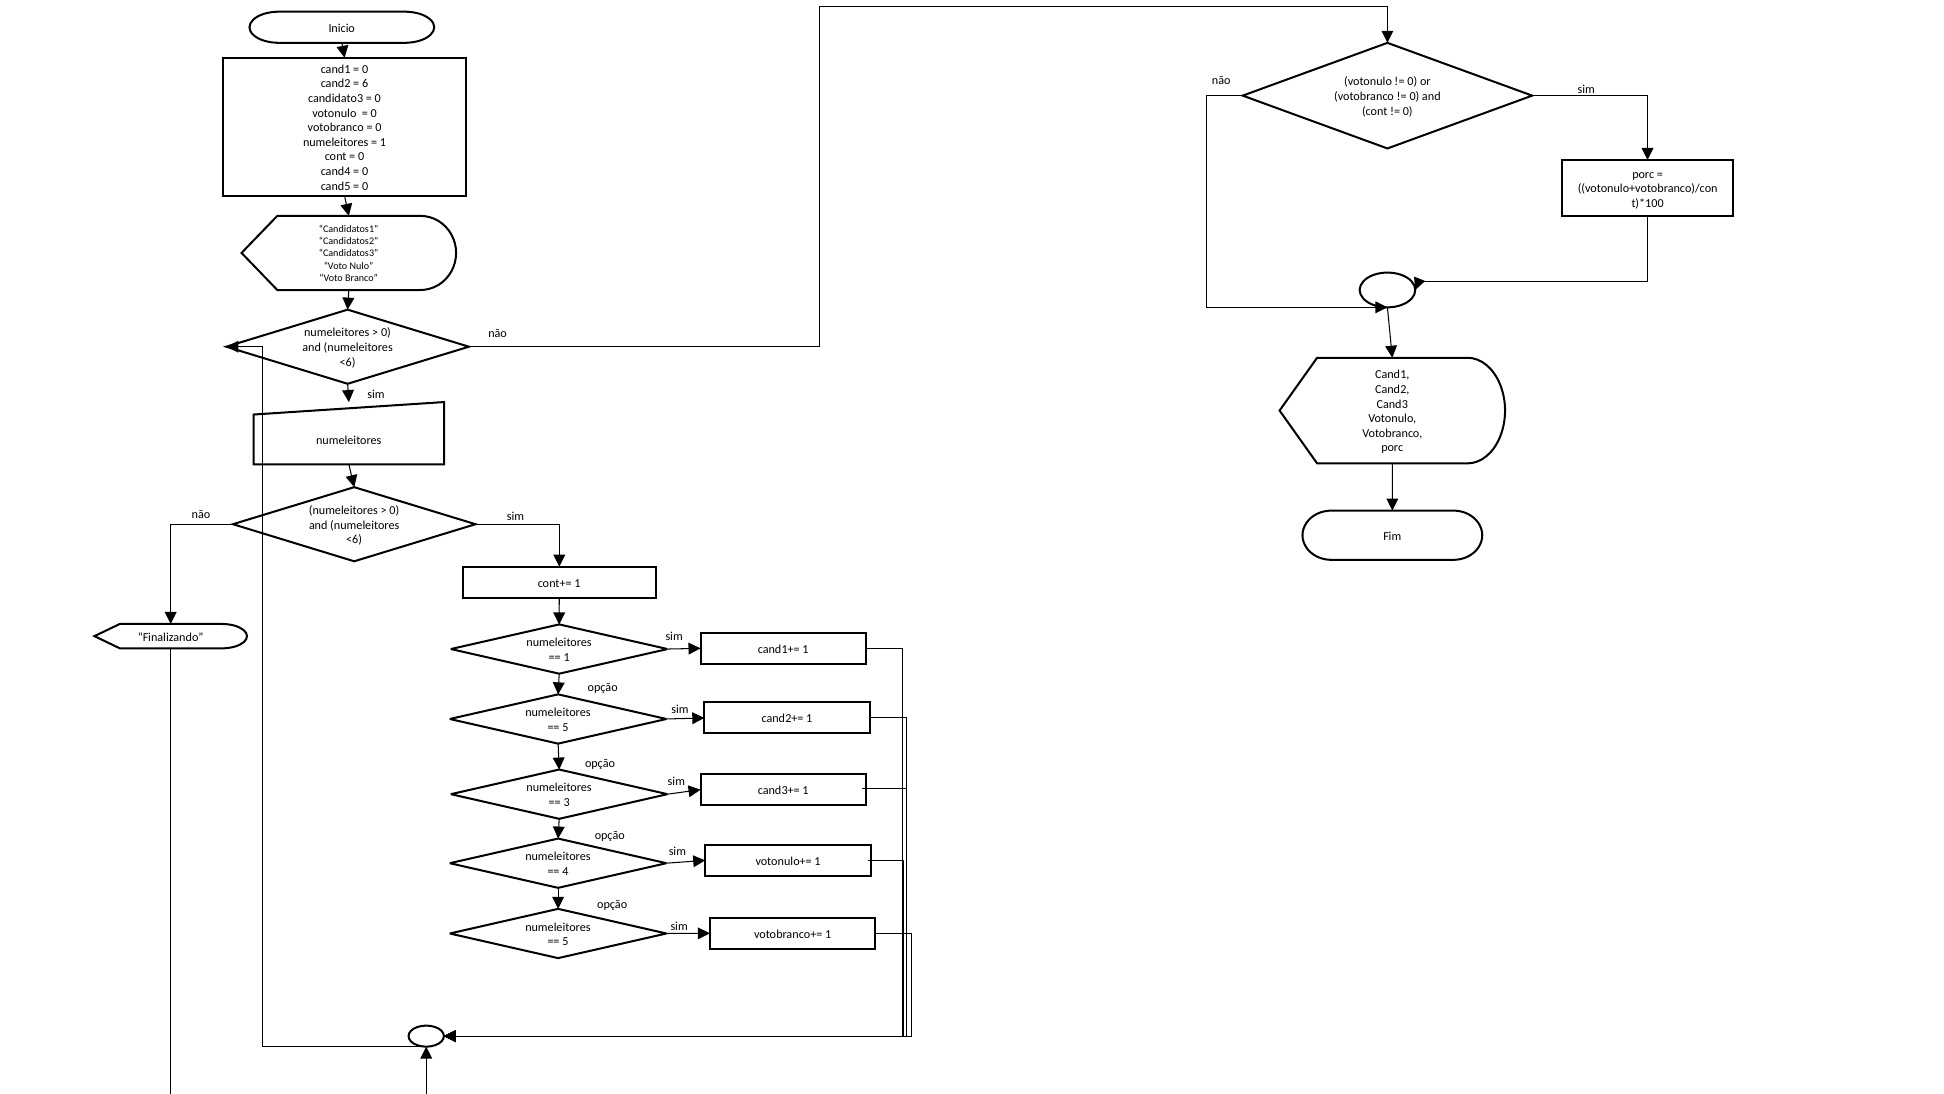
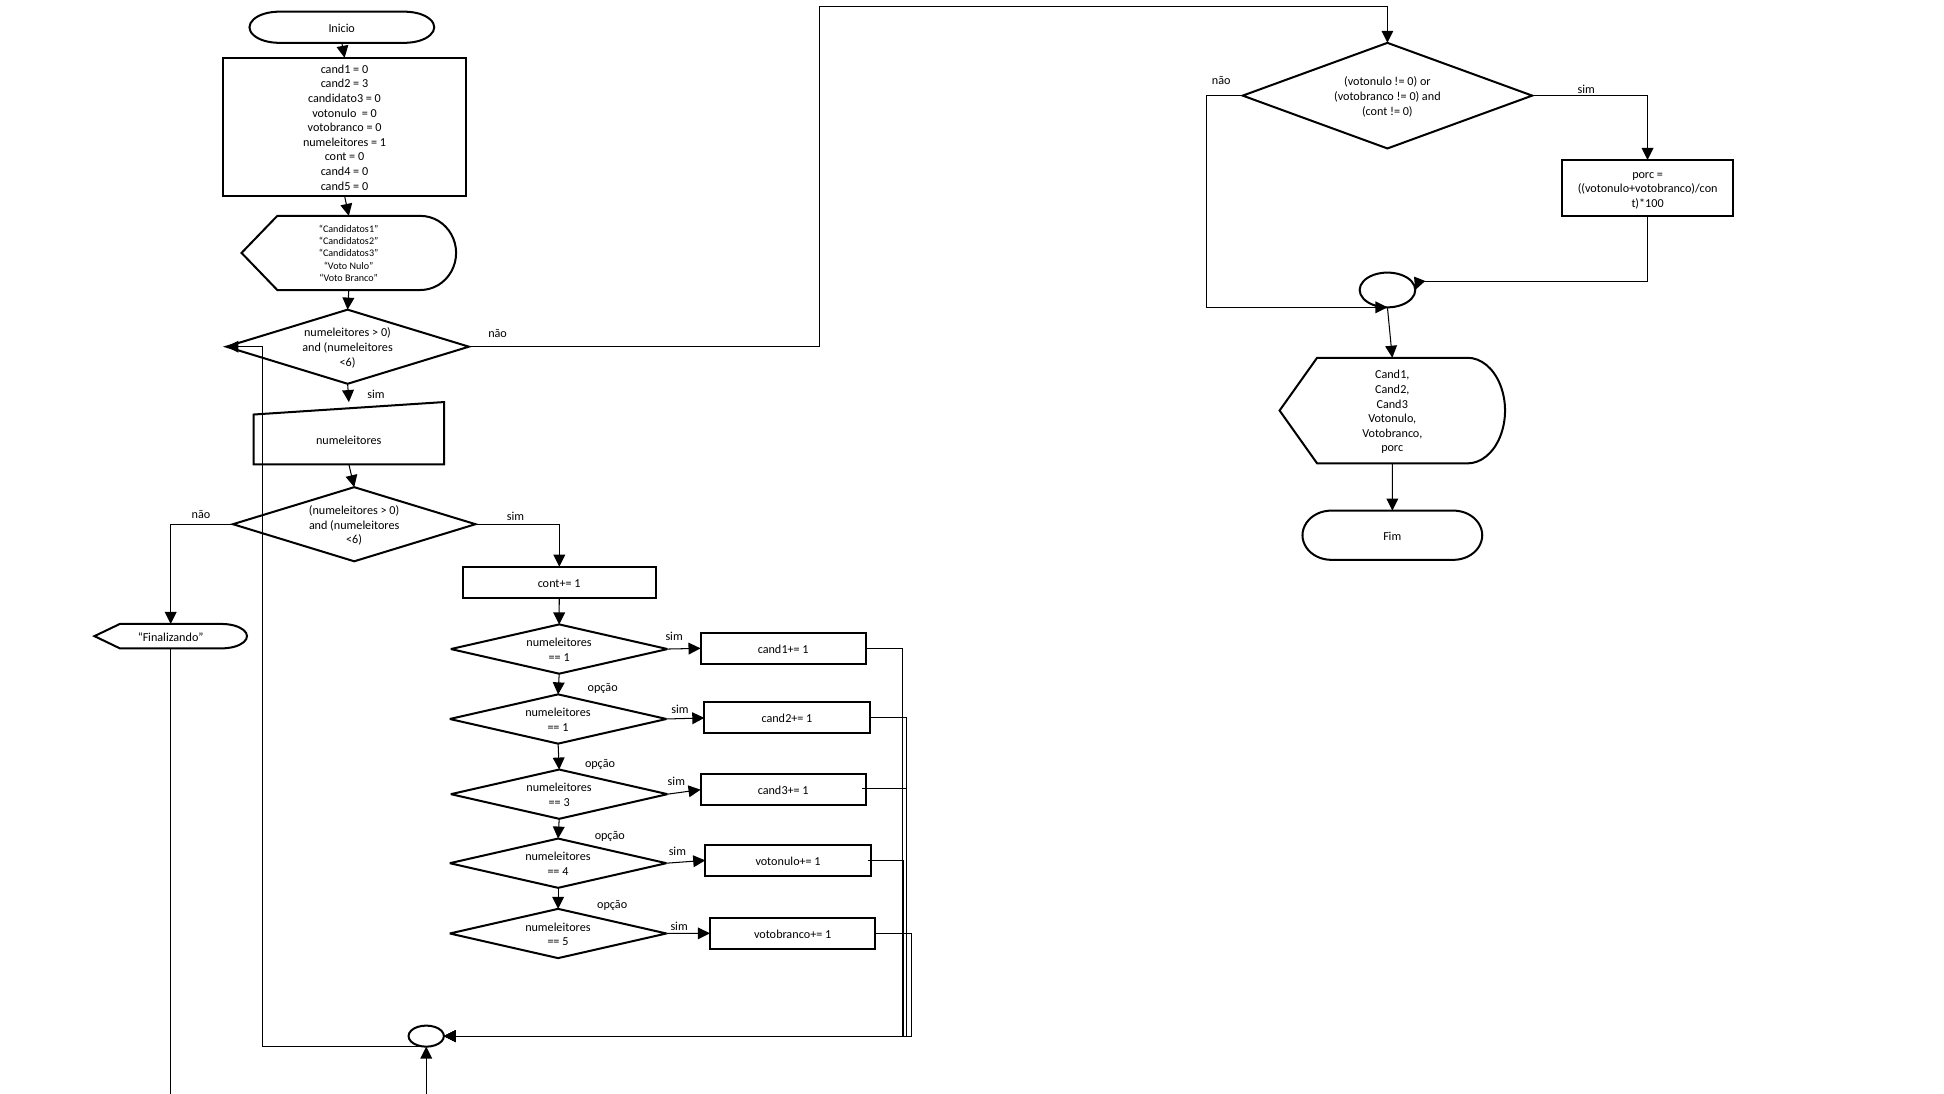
6: 6 -> 3 (365, 84)
5: 5 -> 1 (566, 727)
